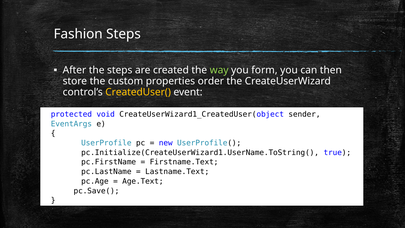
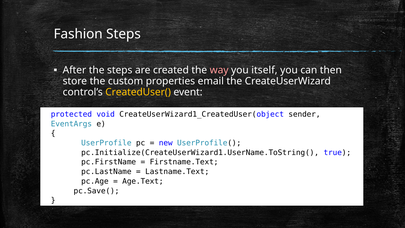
way colour: light green -> pink (219, 70)
form: form -> itself (264, 70)
order: order -> email (211, 81)
